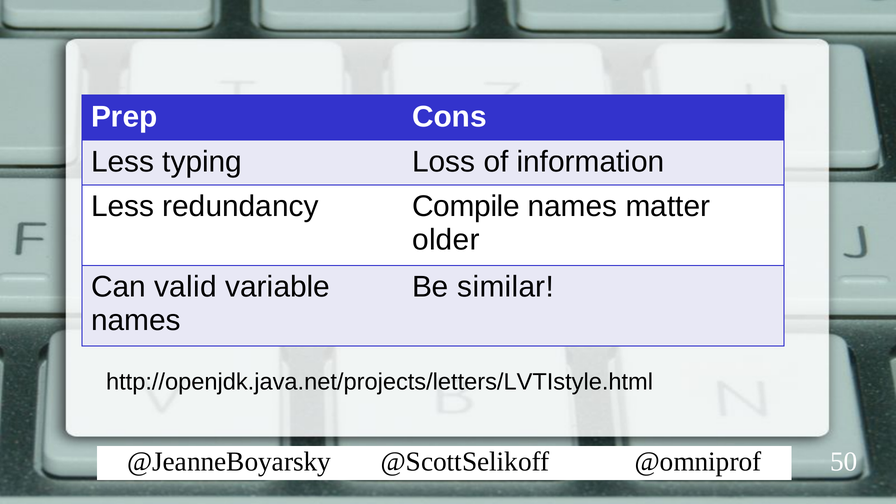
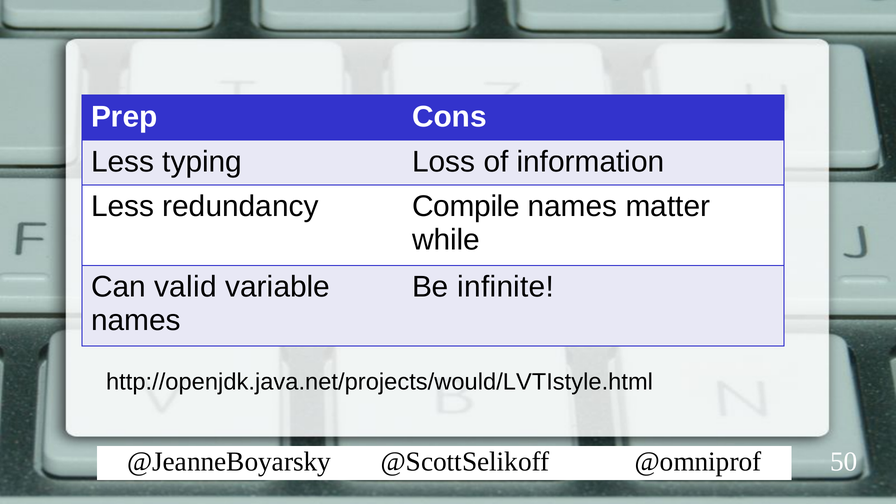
older: older -> while (446, 240)
similar: similar -> infinite (506, 287)
http://openjdk.java.net/projects/letters/LVTIstyle.html: http://openjdk.java.net/projects/letters/LVTIstyle.html -> http://openjdk.java.net/projects/would/LVTIstyle.html (380, 382)
